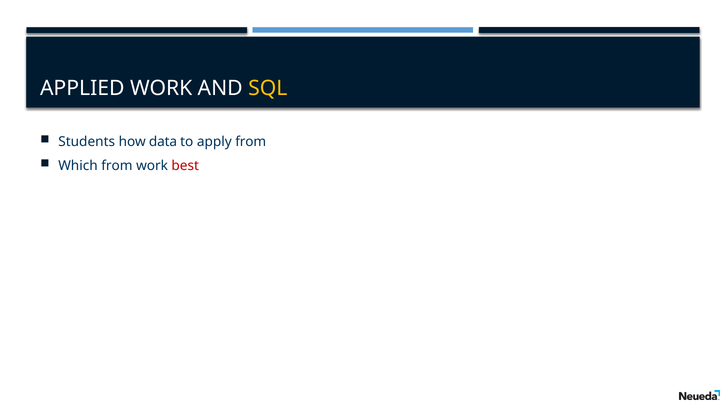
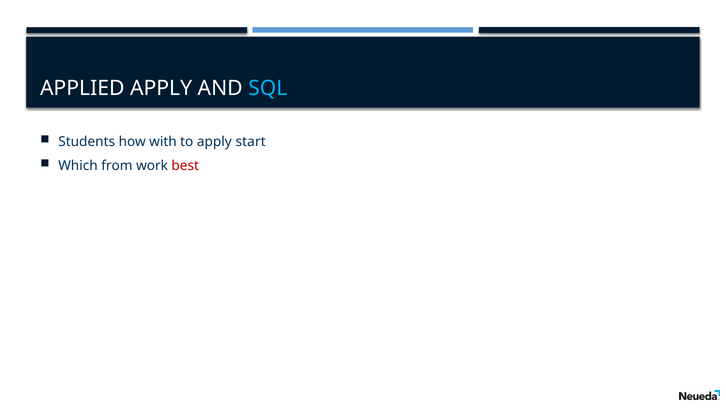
APPLIED WORK: WORK -> APPLY (161, 88)
SQL colour: yellow -> light blue (268, 88)
data: data -> with (163, 142)
apply from: from -> start (251, 142)
